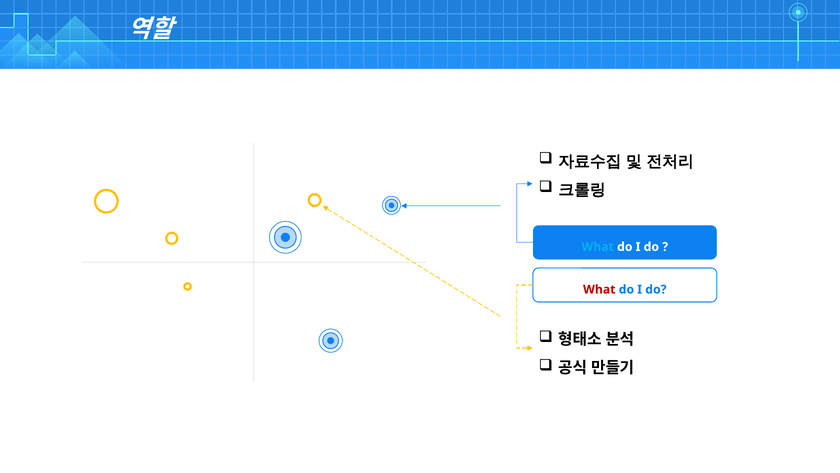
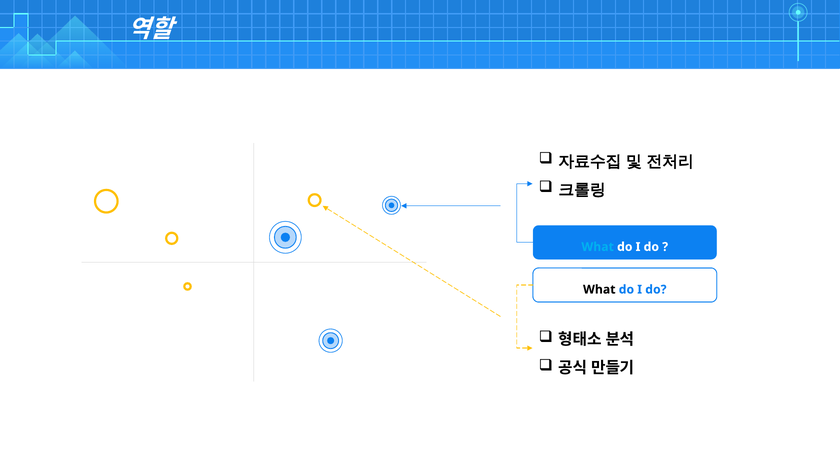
What colour: red -> black (599, 289)
